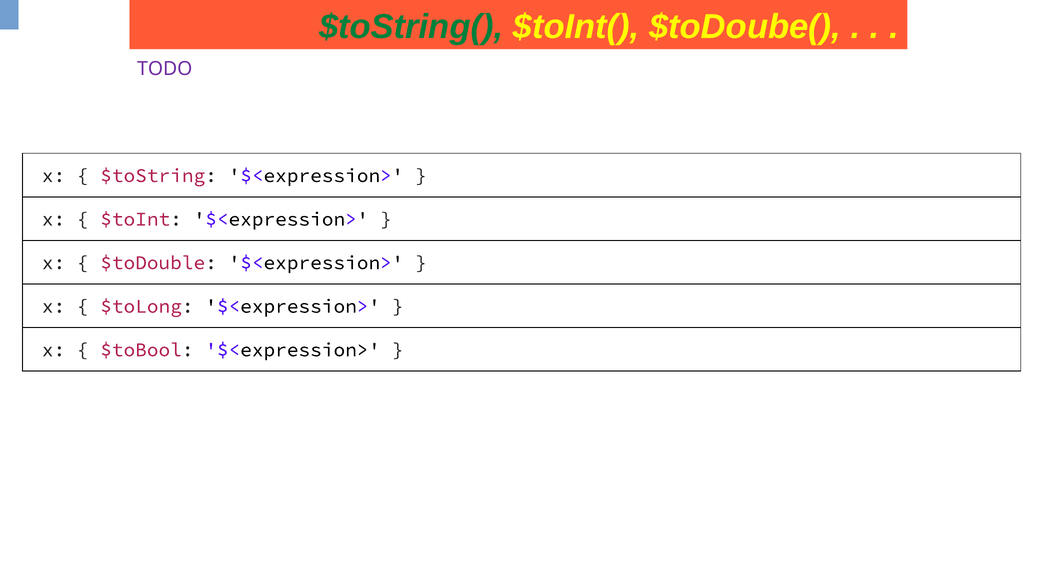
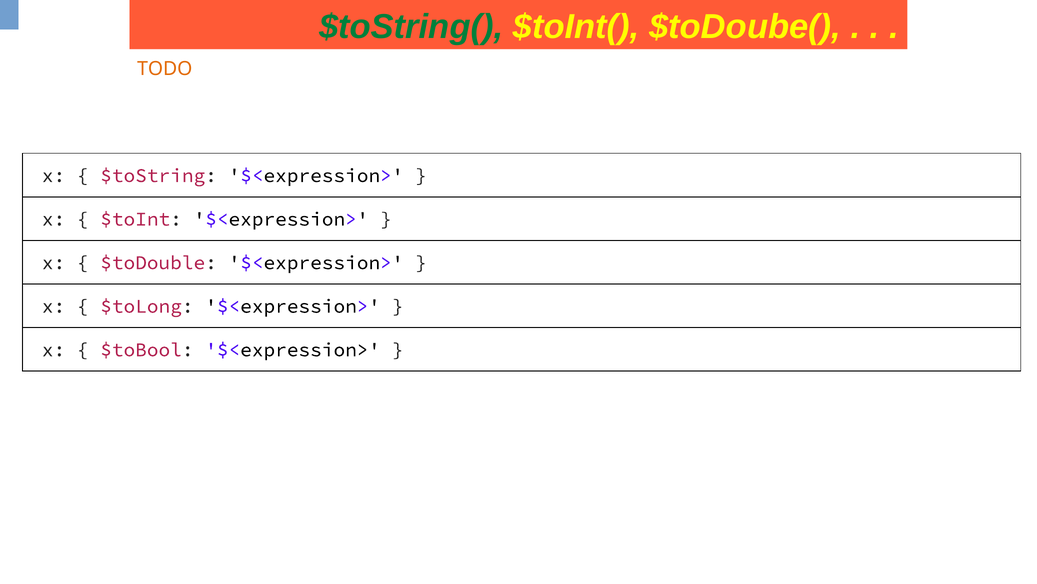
TODO colour: purple -> orange (165, 69)
